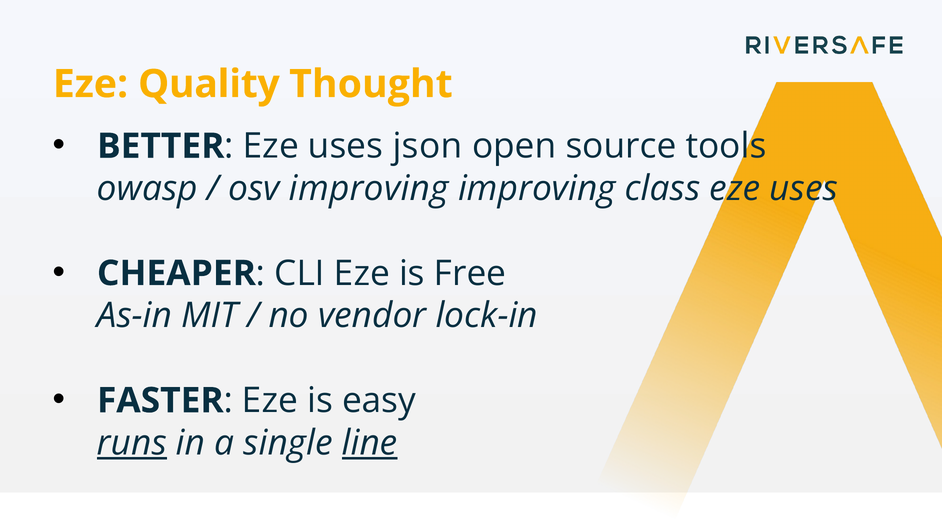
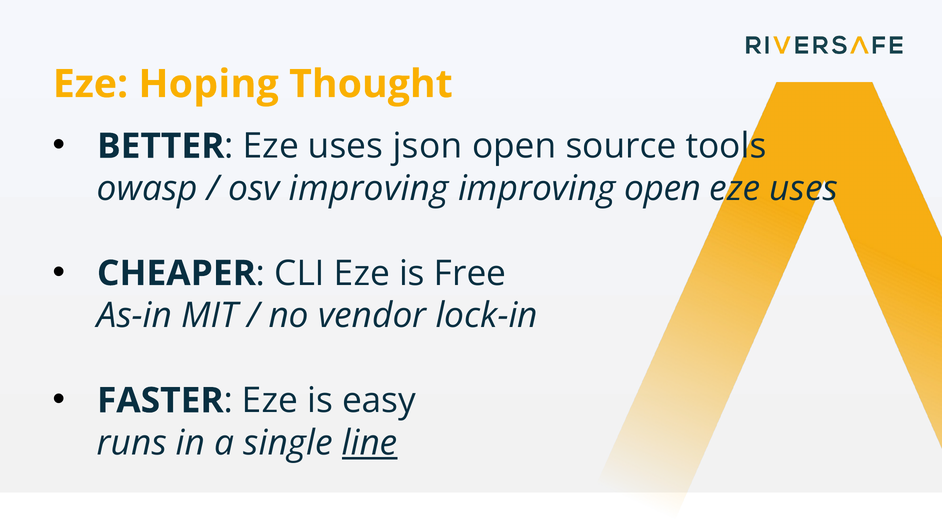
Quality: Quality -> Hoping (209, 84)
improving class: class -> open (663, 189)
runs underline: present -> none (132, 443)
